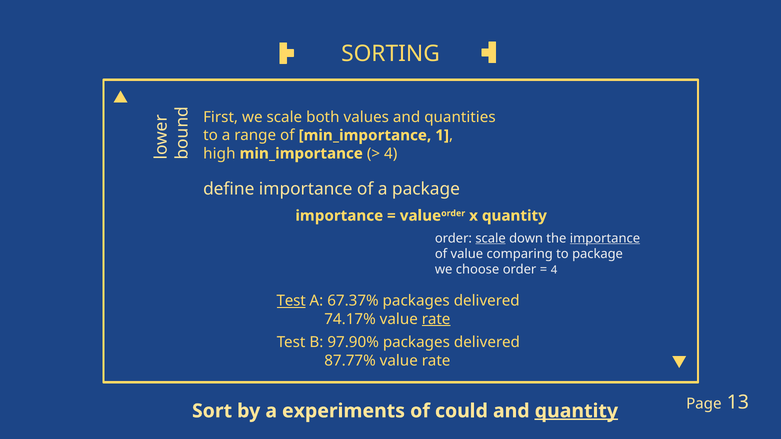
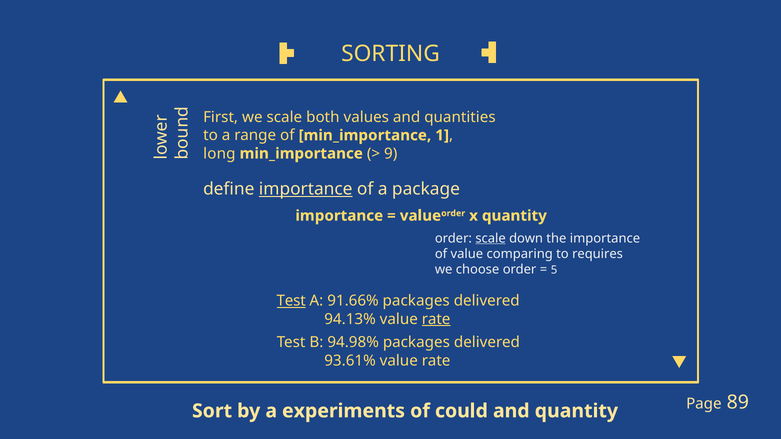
high: high -> long (219, 154)
4: 4 -> 9 (391, 154)
importance underline: none -> present (306, 189)
importance underline: present -> none (605, 238)
to package: package -> requires (598, 254)
4: 4 -> 5 (554, 270)
67.37%: 67.37% -> 91.66% (353, 301)
74.17%: 74.17% -> 94.13% (350, 319)
97.90%: 97.90% -> 94.98% (353, 343)
87.77%: 87.77% -> 93.61% (350, 361)
13: 13 -> 89 (738, 403)
quantity underline: present -> none (576, 411)
